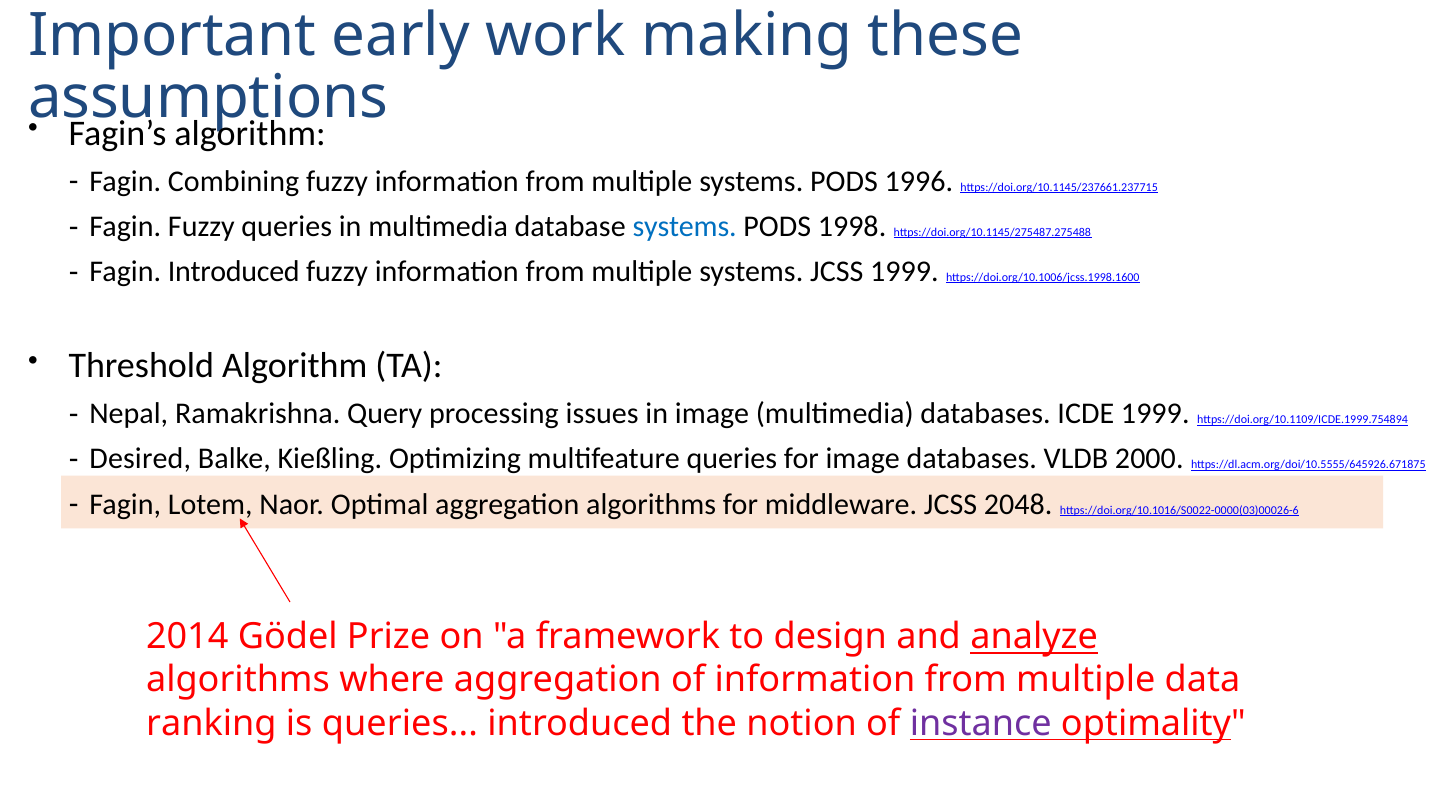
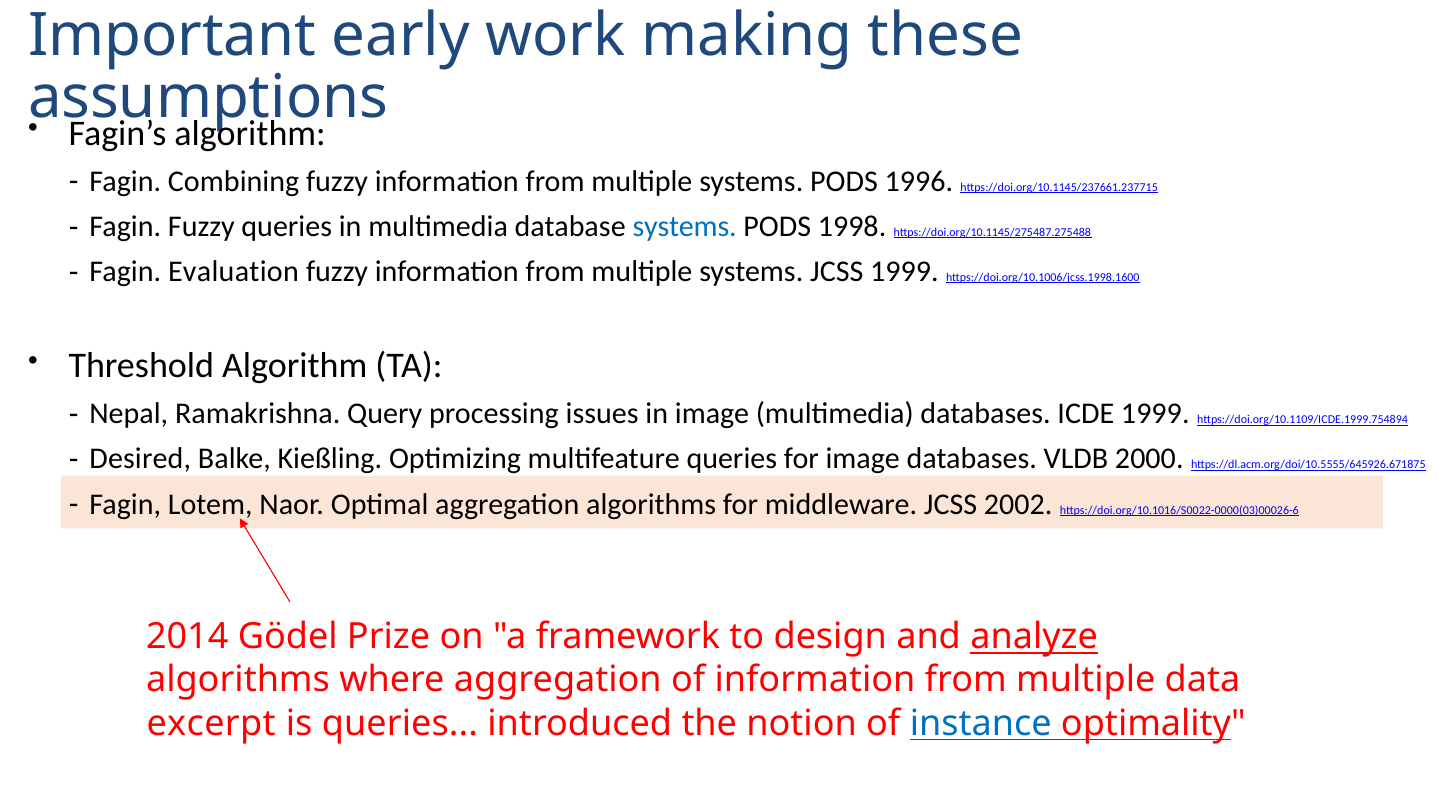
Fagin Introduced: Introduced -> Evaluation (233, 271)
2048: 2048 -> 2002 (1018, 504)
ranking: ranking -> excerpt (211, 723)
instance colour: purple -> blue (981, 723)
